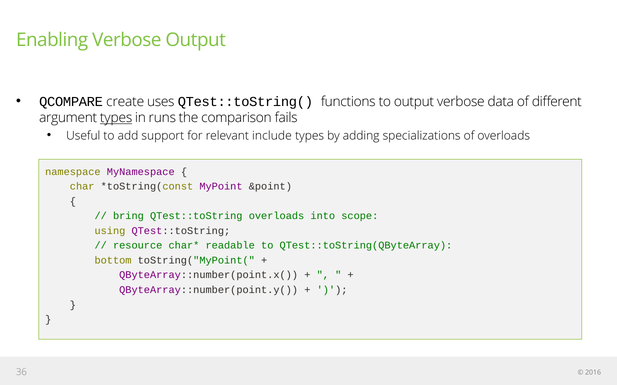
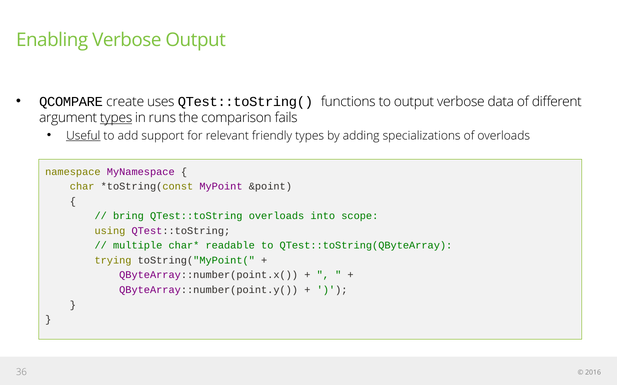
Useful underline: none -> present (83, 136)
include: include -> friendly (272, 136)
resource: resource -> multiple (138, 246)
bottom: bottom -> trying (113, 261)
